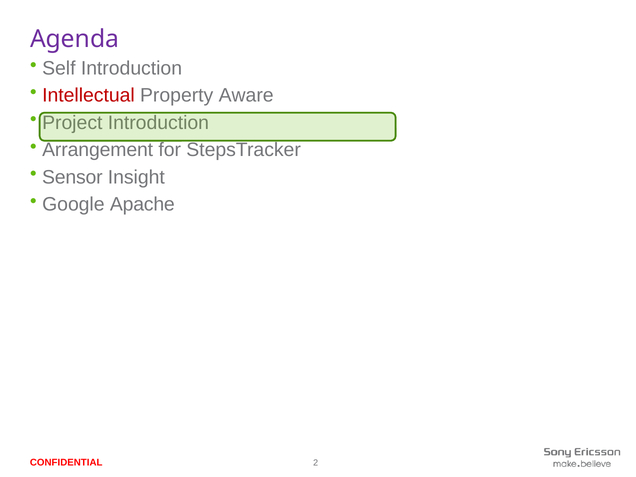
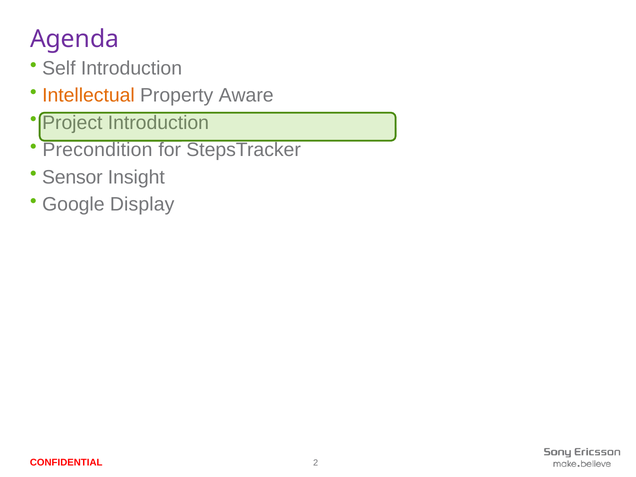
Intellectual colour: red -> orange (88, 96)
Arrangement: Arrangement -> Precondition (97, 150)
Apache: Apache -> Display (142, 204)
